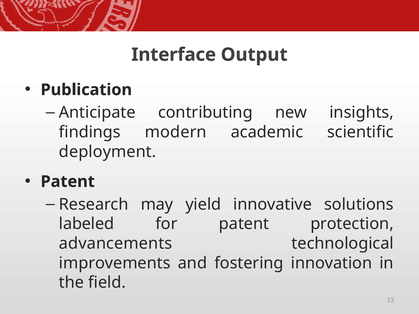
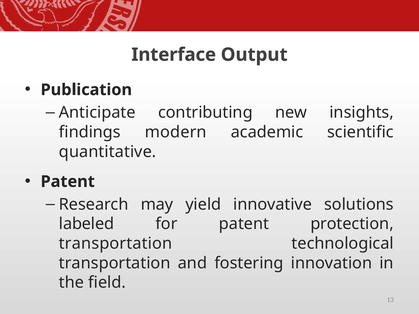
deployment: deployment -> quantitative (108, 152)
advancements: advancements -> transportation (116, 244)
improvements: improvements -> transportation (115, 263)
